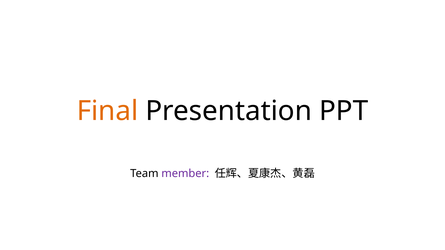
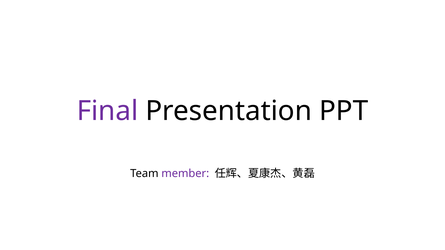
Final colour: orange -> purple (107, 111)
